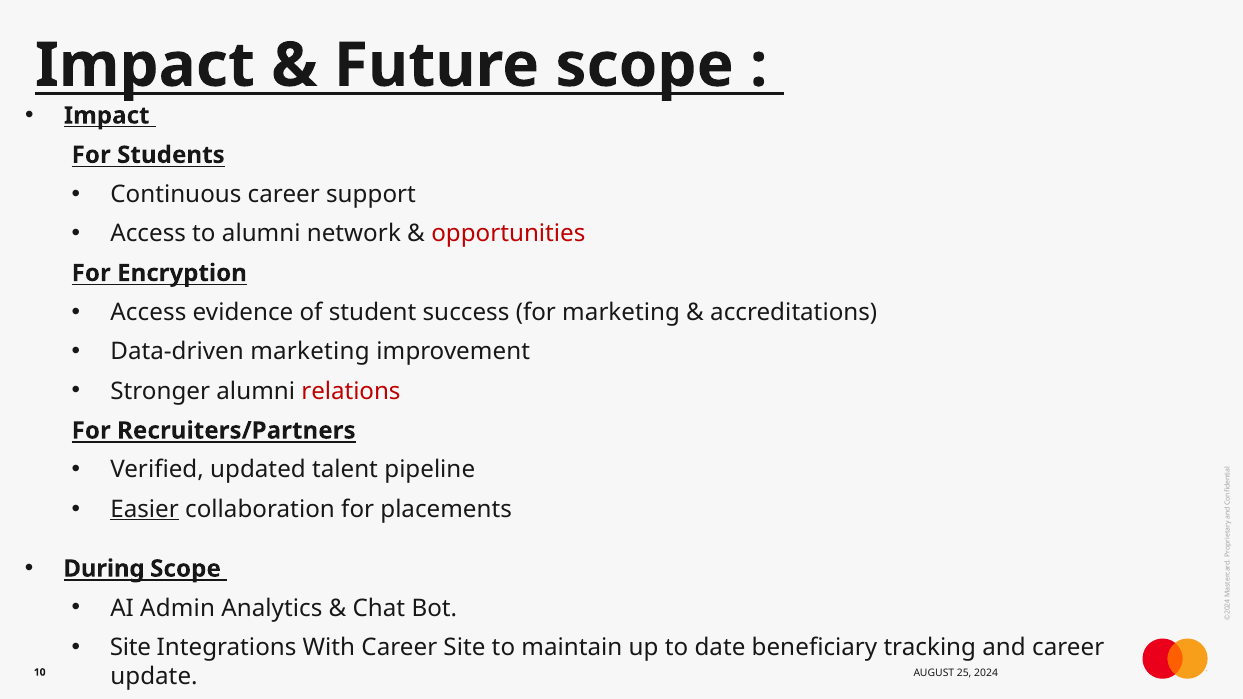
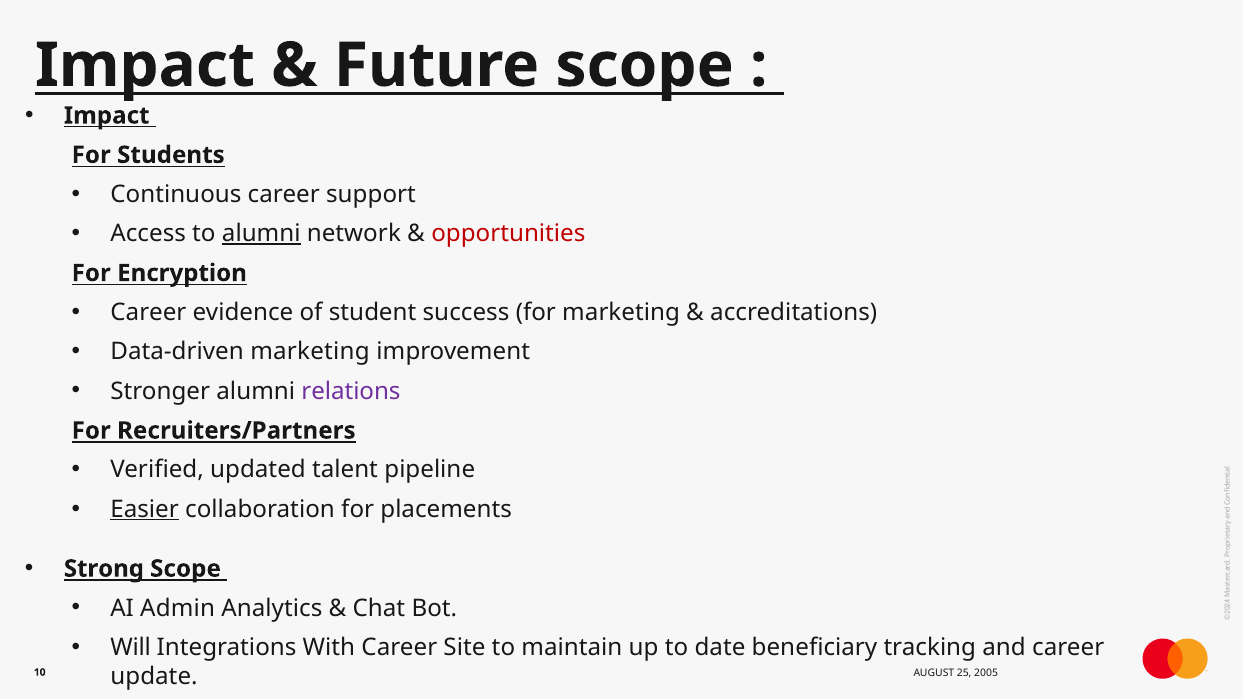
alumni underline: none -> present (261, 234)
Access: Access -> Career (148, 313)
relations colour: red -> purple (351, 391)
During: During -> Strong (104, 569)
Site: Site -> Will (131, 648)
2024: 2024 -> 2005 (986, 673)
